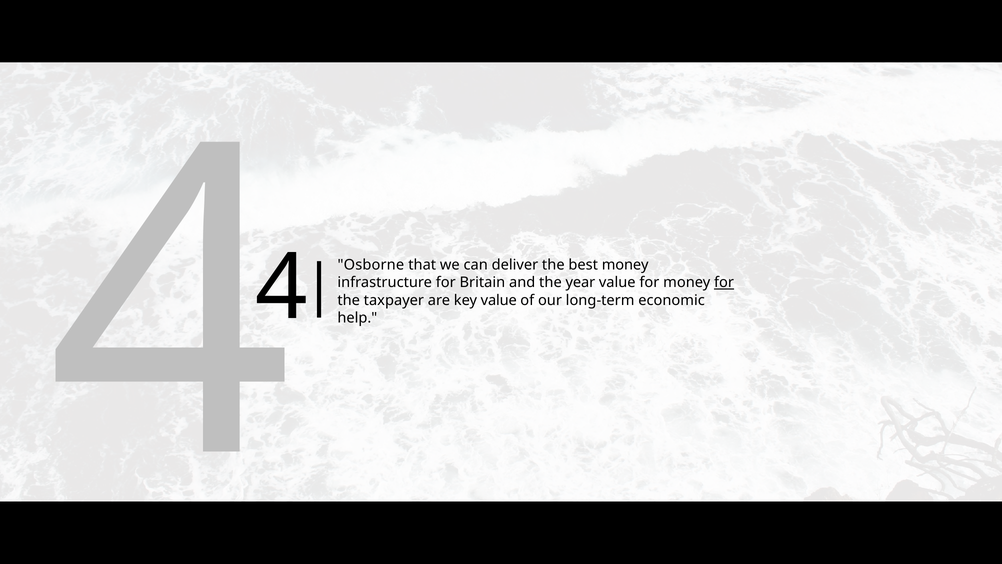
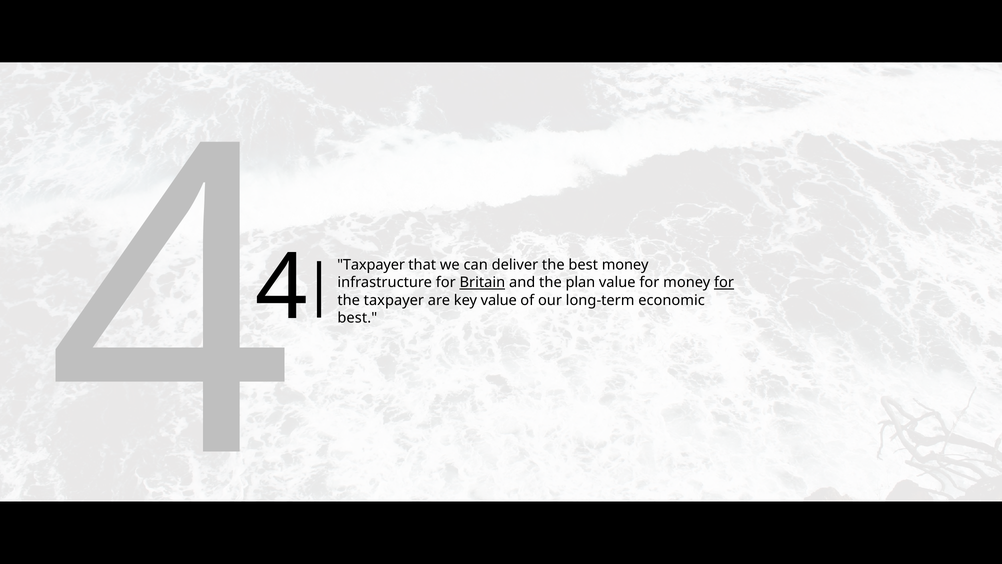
Osborne: Osborne -> Taxpayer (371, 265)
Britain underline: none -> present (482, 283)
year: year -> plan (580, 283)
help: help -> best (357, 318)
